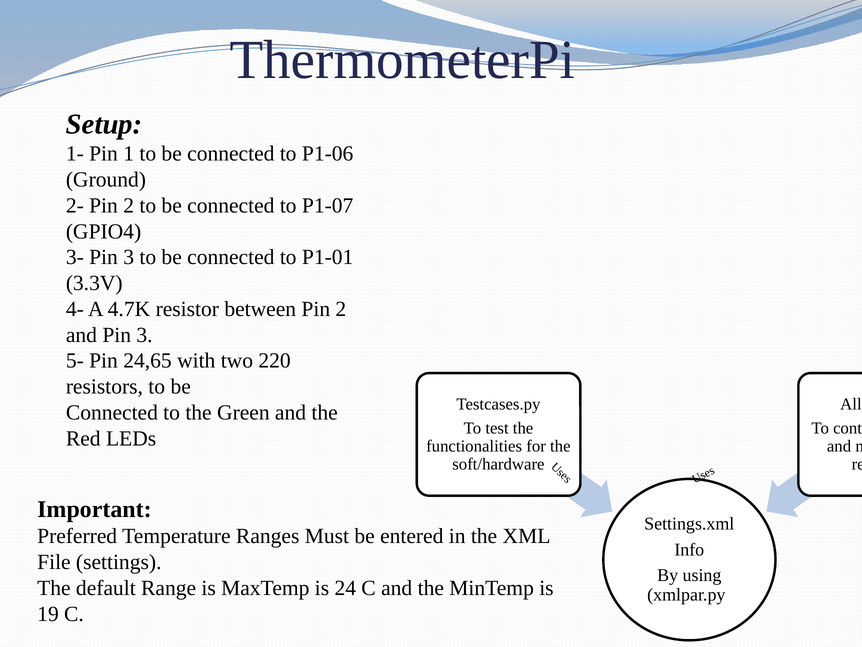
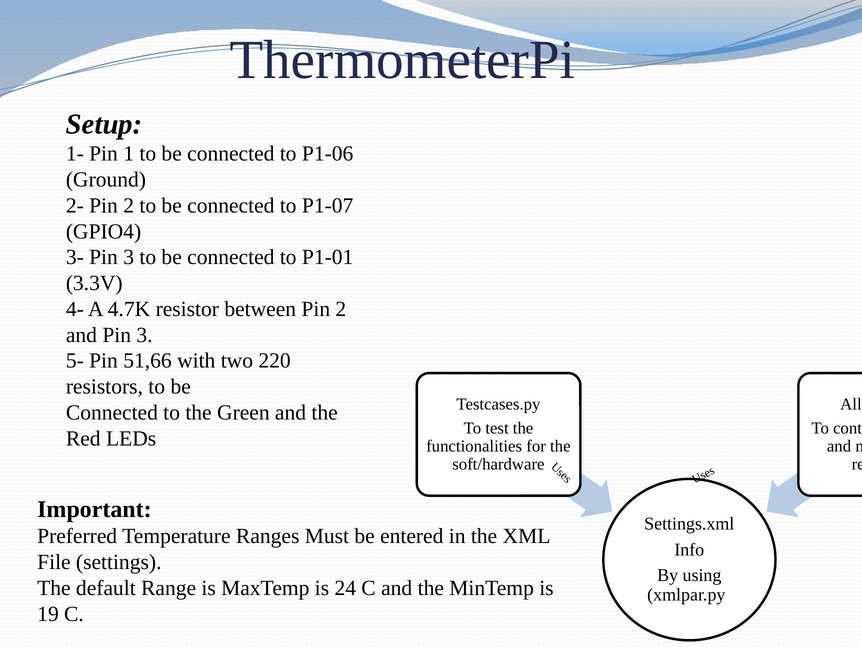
24,65: 24,65 -> 51,66 (148, 361)
